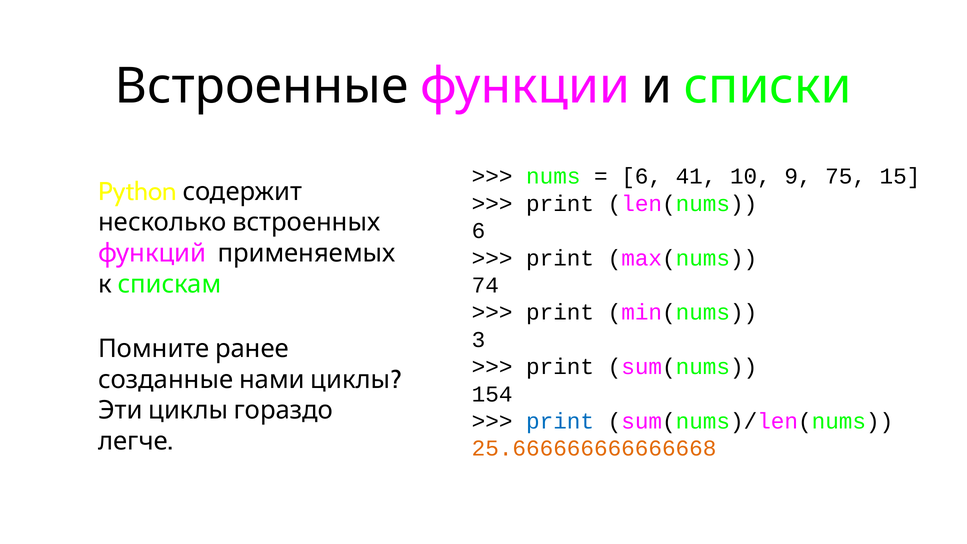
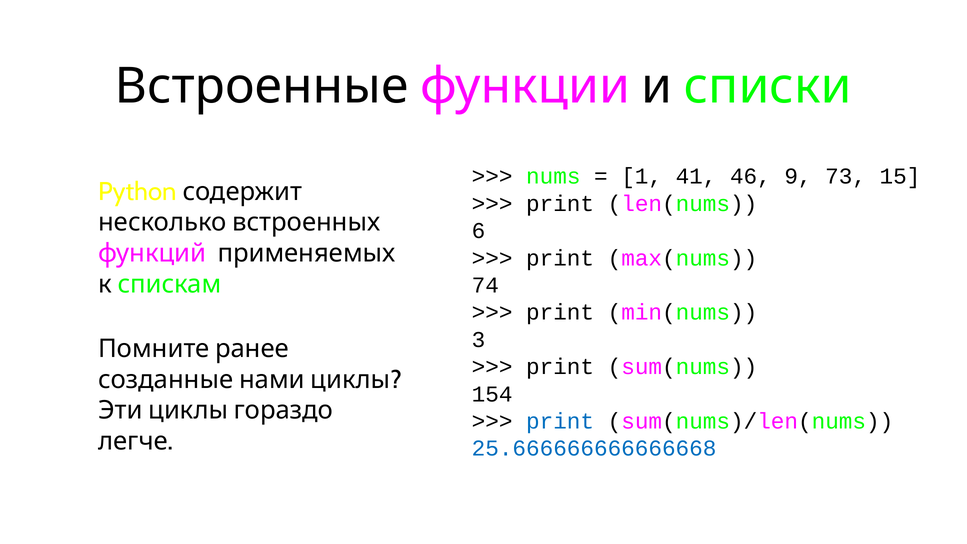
6: 6 -> 1 (642, 176)
10: 10 -> 46 (750, 176)
75: 75 -> 73 (846, 176)
25.666666666666668 colour: orange -> blue (594, 448)
